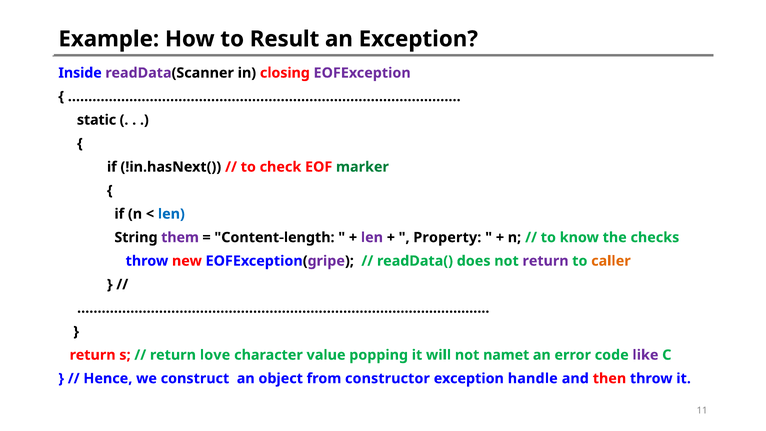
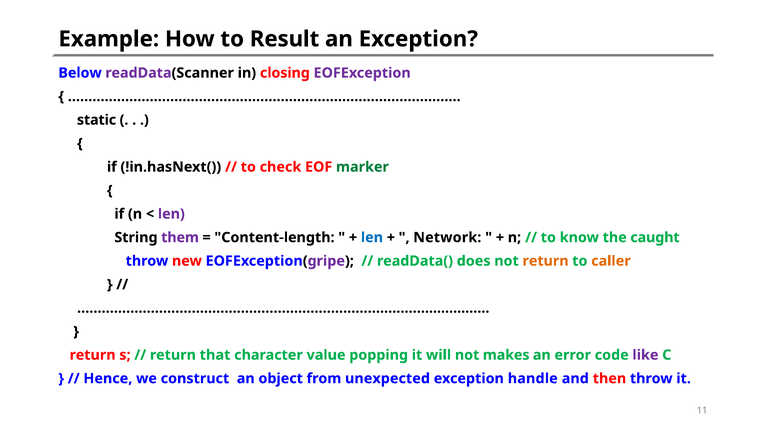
Inside: Inside -> Below (80, 73)
len colour: blue -> purple (171, 214)
len colour: purple -> blue (372, 237)
Property: Property -> Network (447, 237)
checks: checks -> caught (655, 237)
return colour: purple -> orange (546, 261)
love: love -> that (215, 355)
namet: namet -> makes (506, 355)
constructor: constructor -> unexpected (387, 378)
